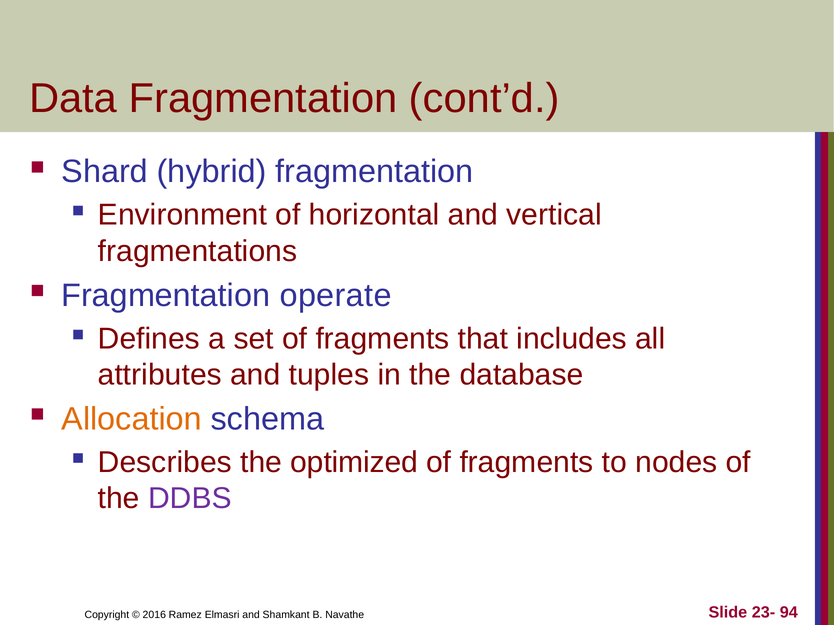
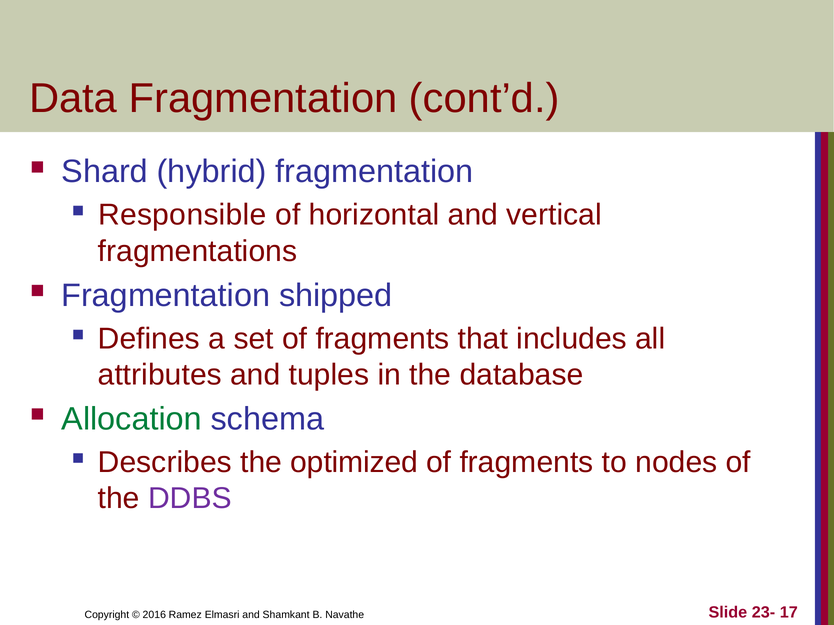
Environment: Environment -> Responsible (182, 215)
operate: operate -> shipped (336, 296)
Allocation colour: orange -> green (132, 419)
94: 94 -> 17 (789, 613)
